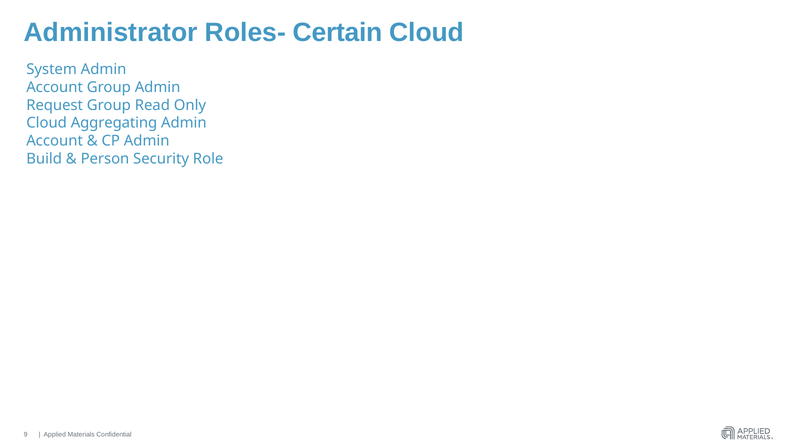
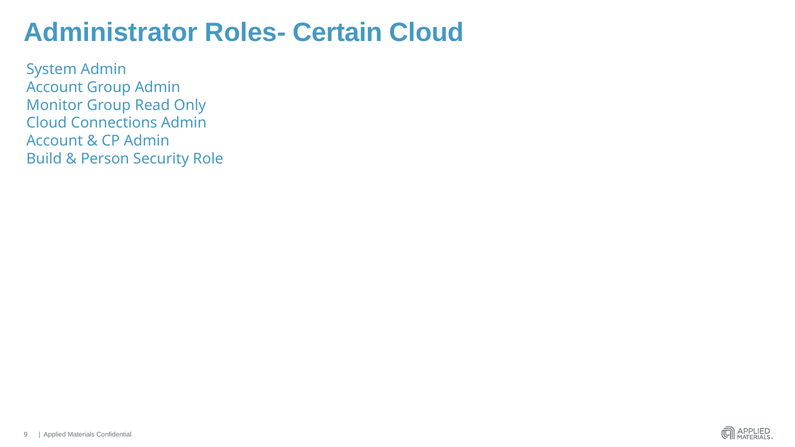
Request: Request -> Monitor (55, 105)
Aggregating: Aggregating -> Connections (114, 123)
